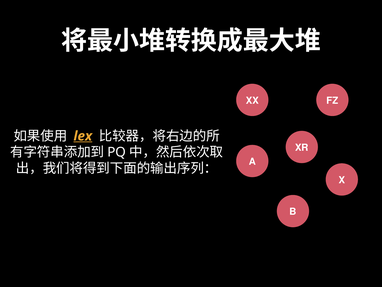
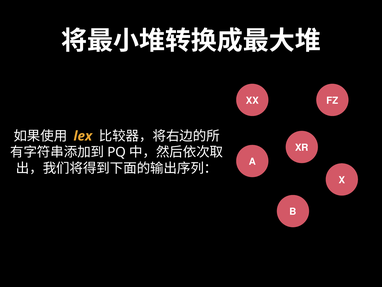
lex underline: present -> none (83, 136)
